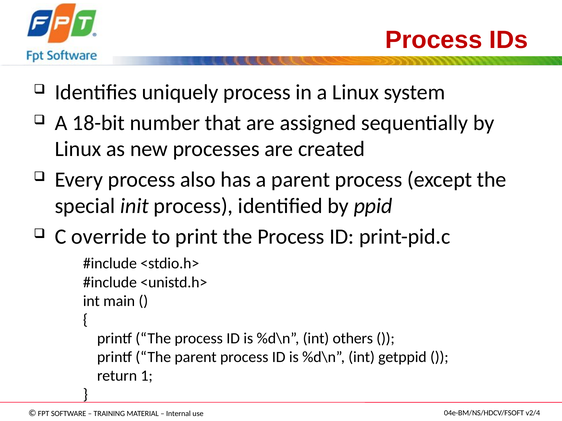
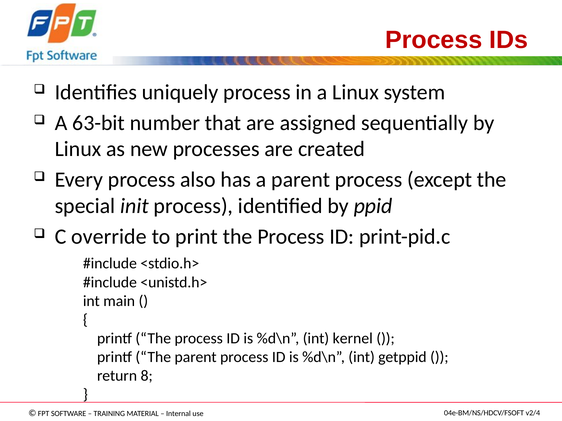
18-bit: 18-bit -> 63-bit (99, 123)
others: others -> kernel (353, 339)
1: 1 -> 8 (147, 376)
